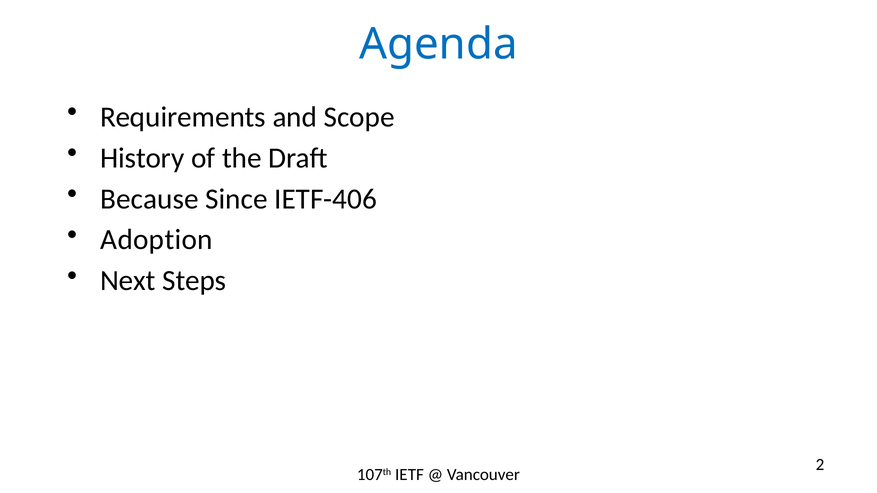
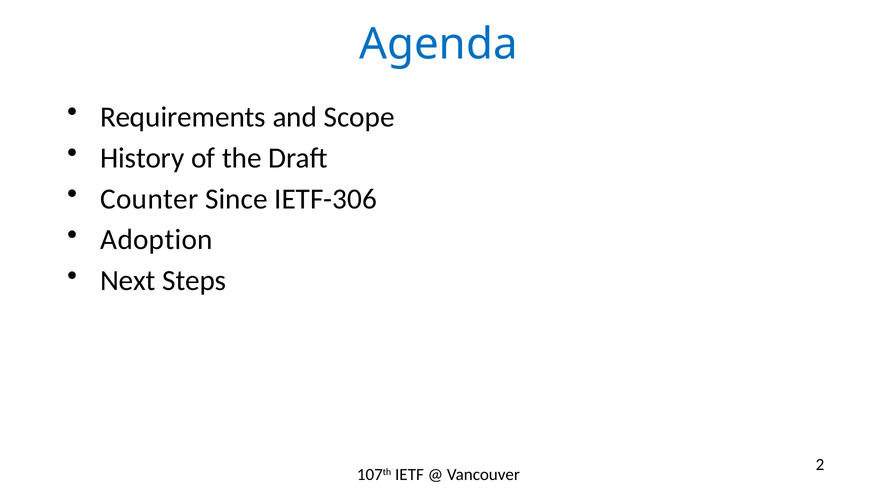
Because: Because -> Counter (149, 199)
IETF-406: IETF-406 -> IETF-306 (326, 199)
